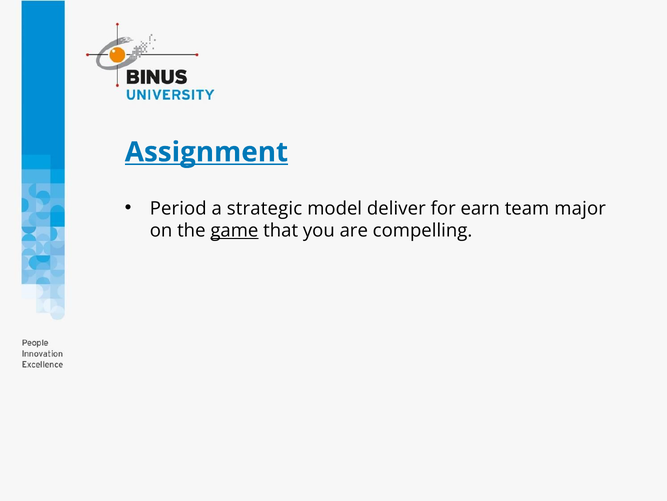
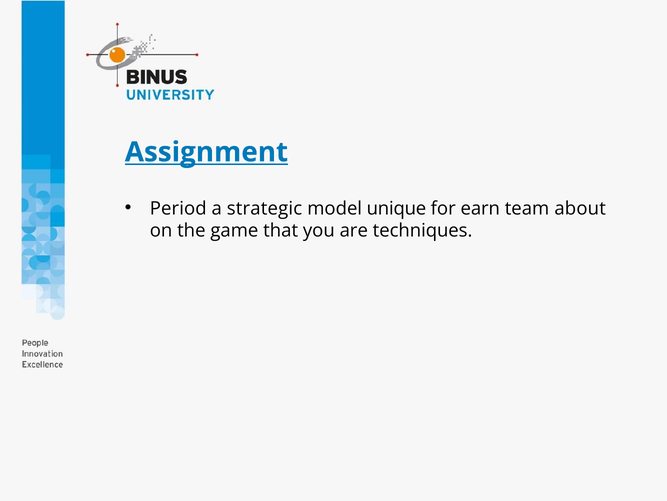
deliver: deliver -> unique (396, 208)
major: major -> about (580, 208)
game underline: present -> none (234, 230)
compelling: compelling -> techniques (423, 230)
